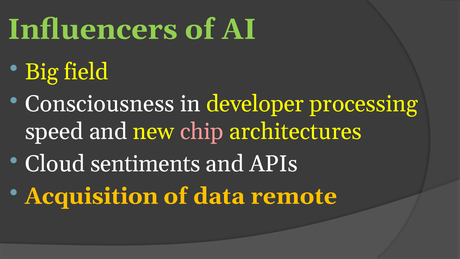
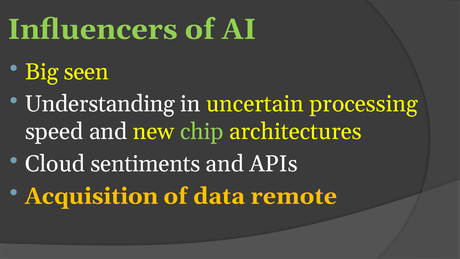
field: field -> seen (86, 72)
Consciousness: Consciousness -> Understanding (100, 104)
developer: developer -> uncertain (255, 104)
chip colour: pink -> light green (202, 132)
